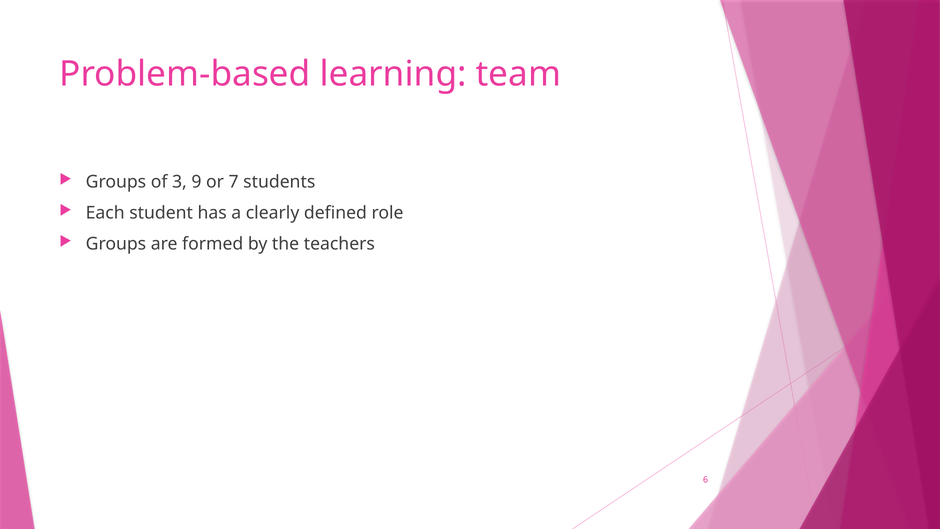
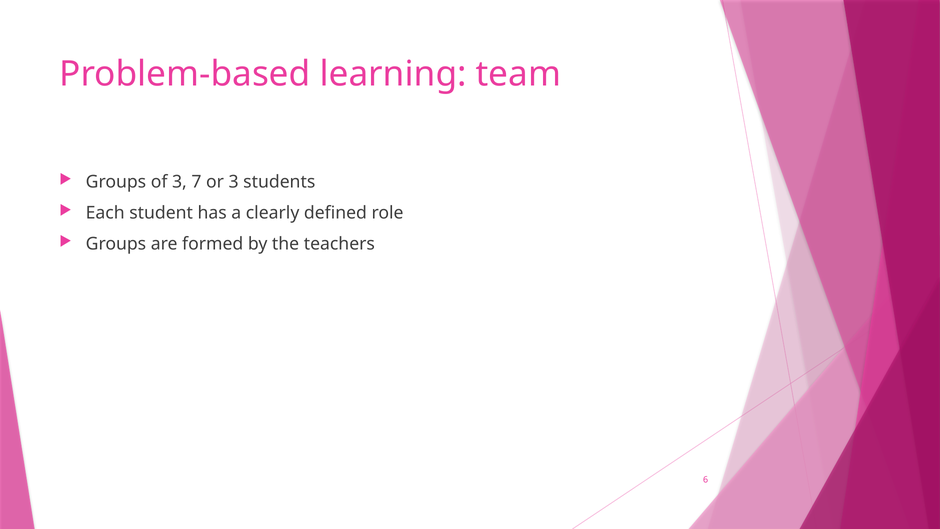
9: 9 -> 7 (197, 182)
or 7: 7 -> 3 (234, 182)
